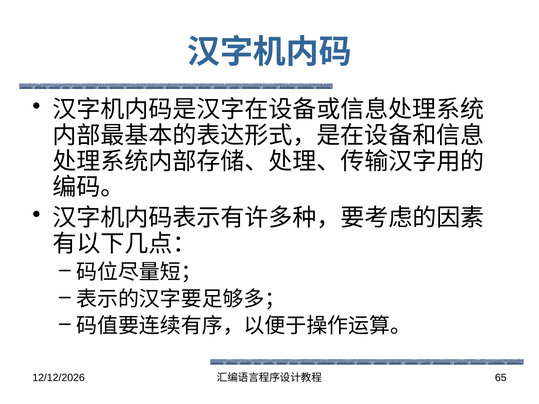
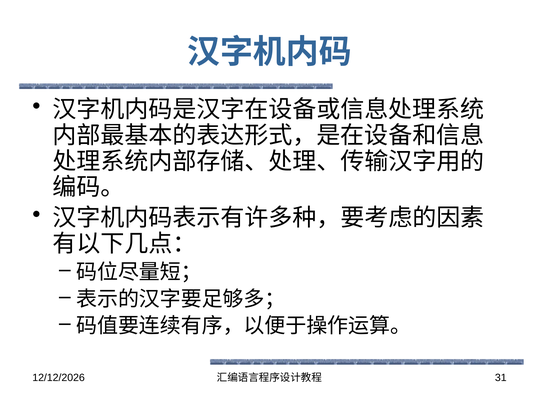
65: 65 -> 31 (501, 378)
